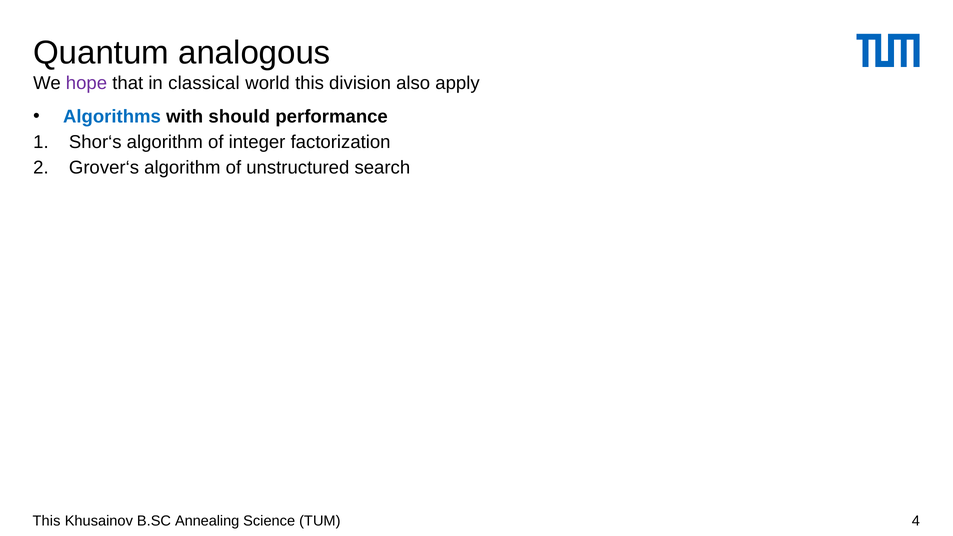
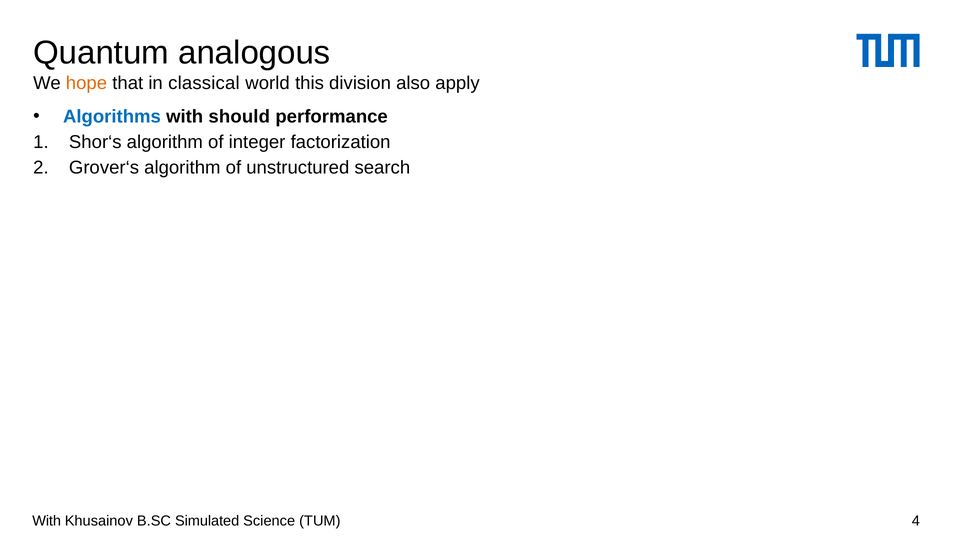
hope colour: purple -> orange (86, 83)
This: This -> With (47, 521)
Annealing: Annealing -> Simulated (207, 521)
